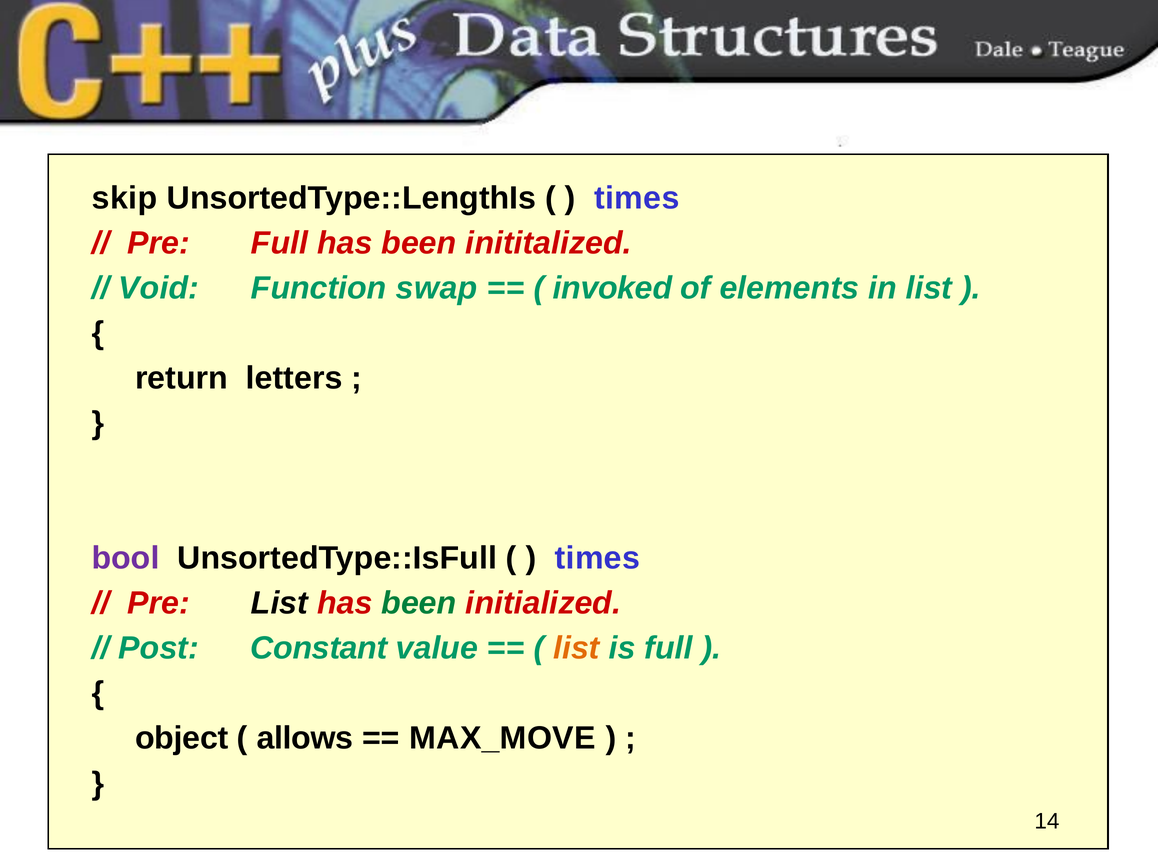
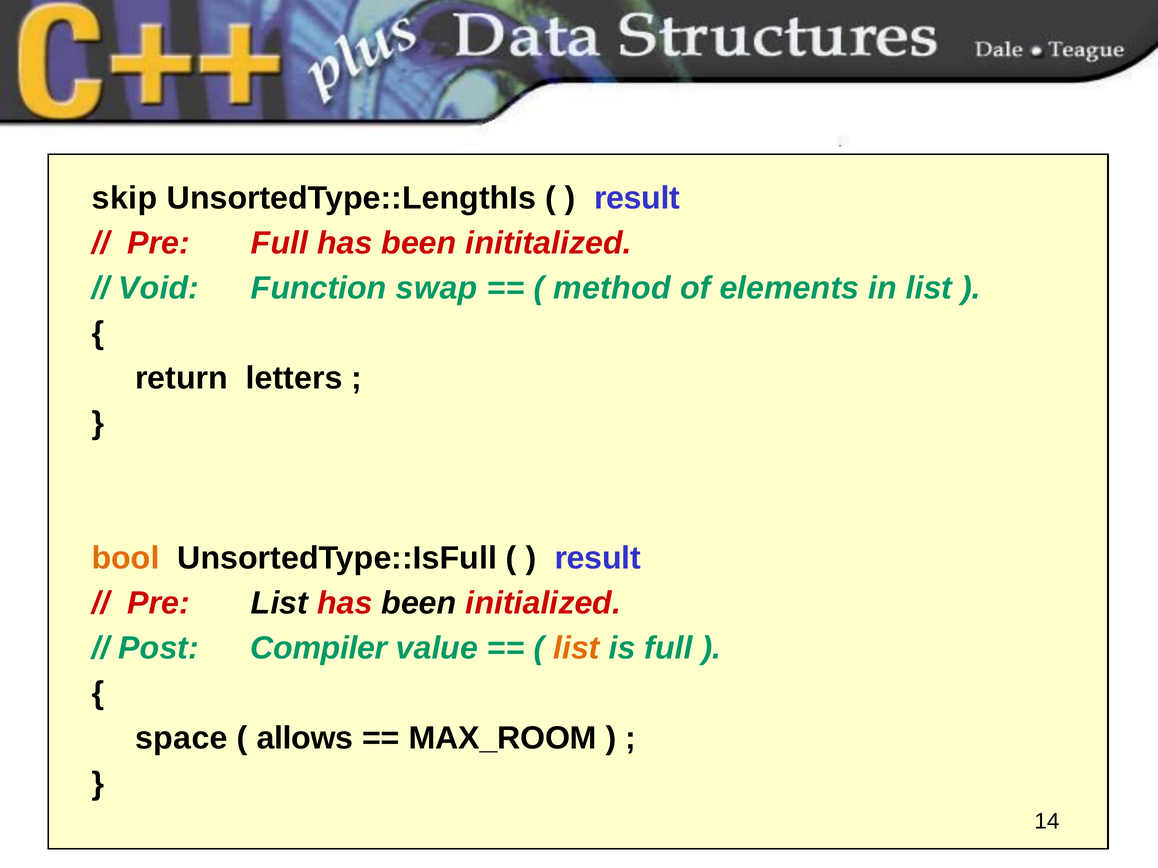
times: times -> result (637, 198)
invoked: invoked -> method (612, 288)
bool colour: purple -> orange (126, 559)
times: times -> result (598, 559)
been colour: green -> black (419, 604)
Constant: Constant -> Compiler (319, 649)
object: object -> space (181, 739)
MAX_MOVE: MAX_MOVE -> MAX_ROOM (503, 739)
